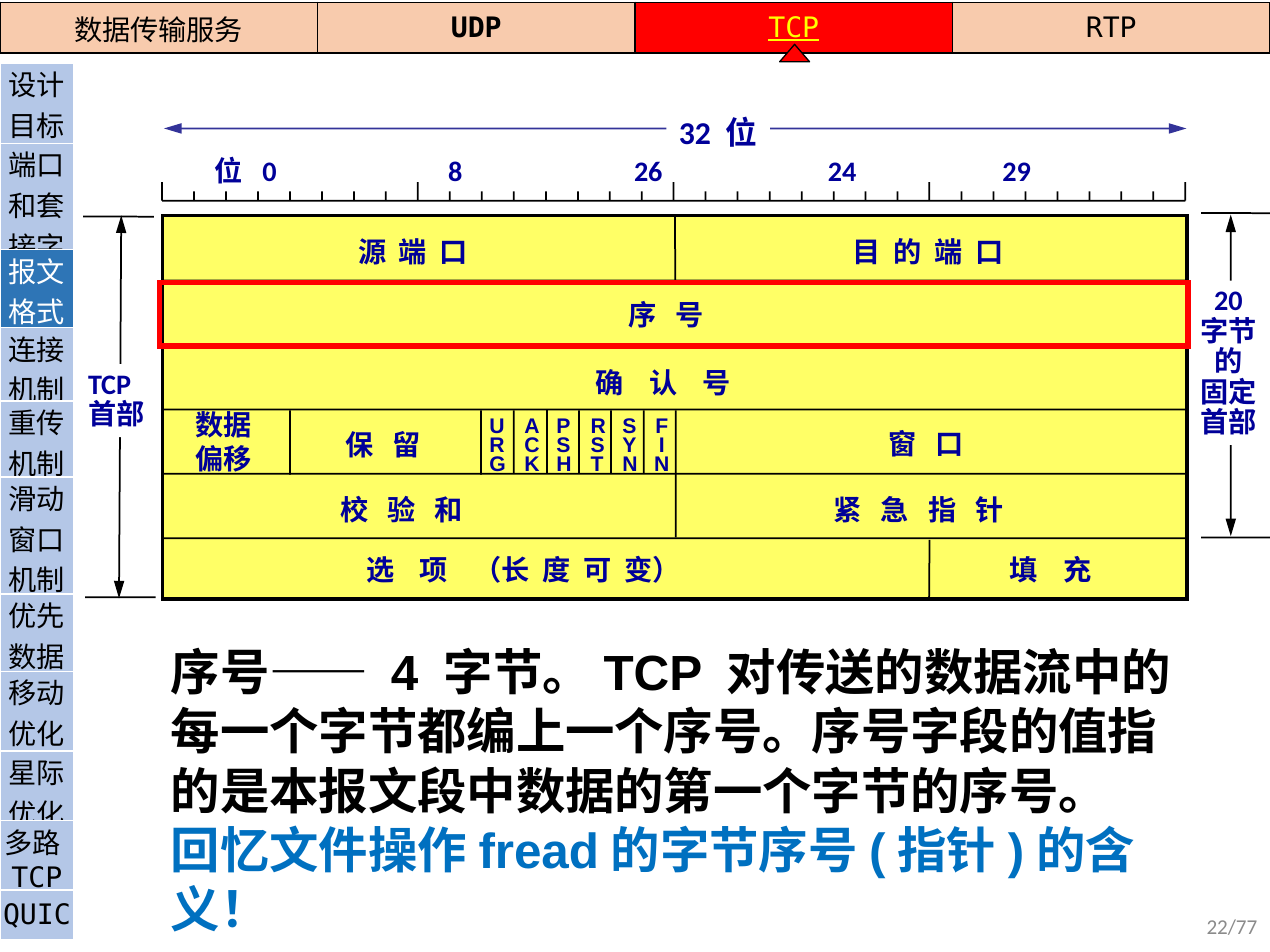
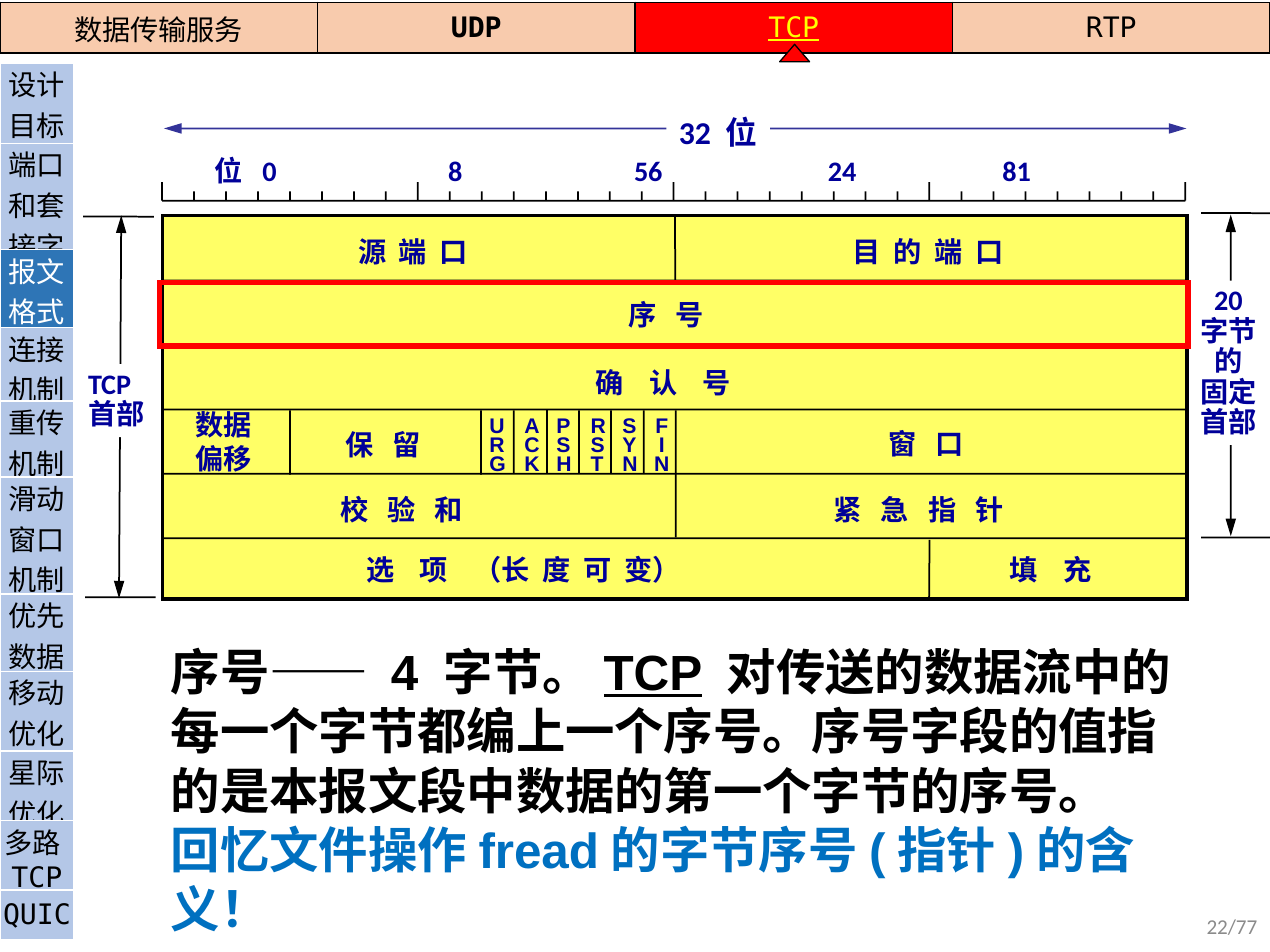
26: 26 -> 56 (648, 172)
29: 29 -> 81 (1017, 172)
TCP underline: none -> present (653, 675)
